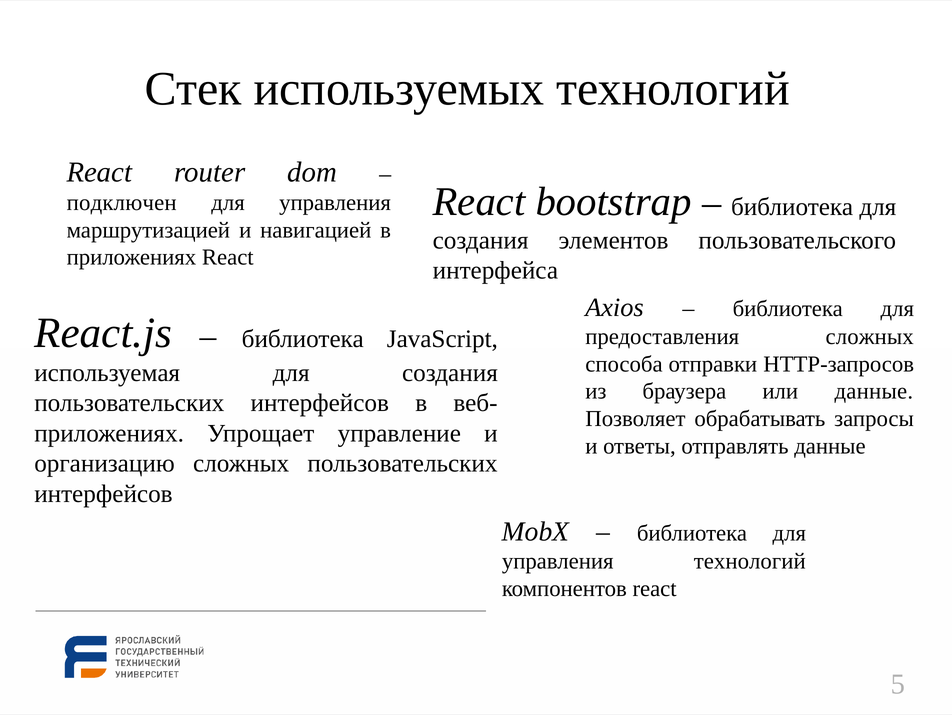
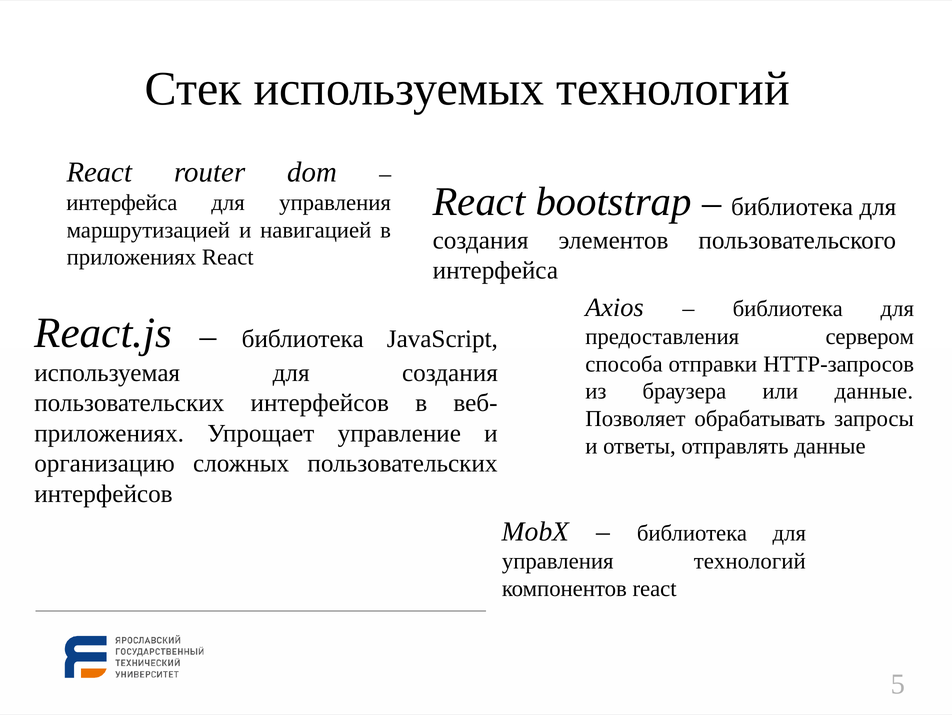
подключен: подключен -> интерфейса (122, 203)
предоставления сложных: сложных -> сервером (870, 337)
